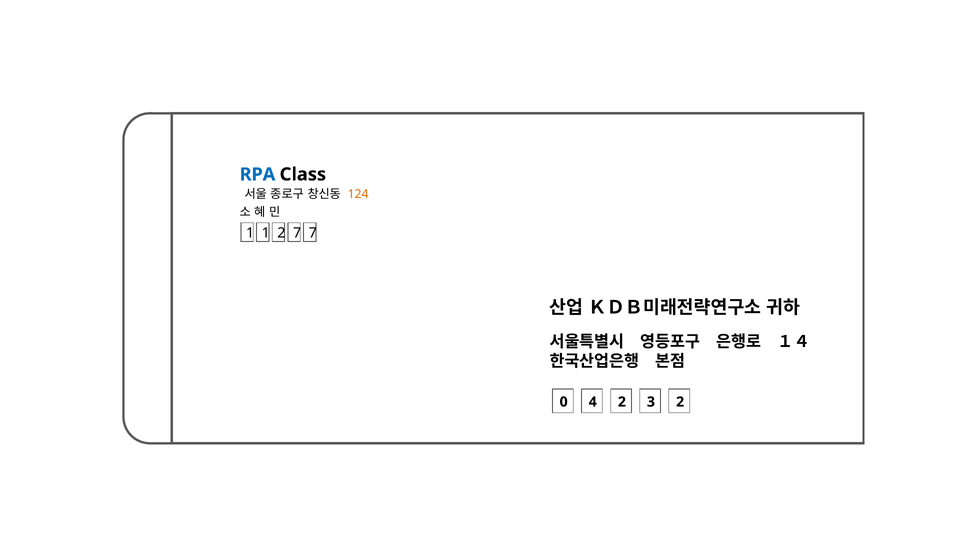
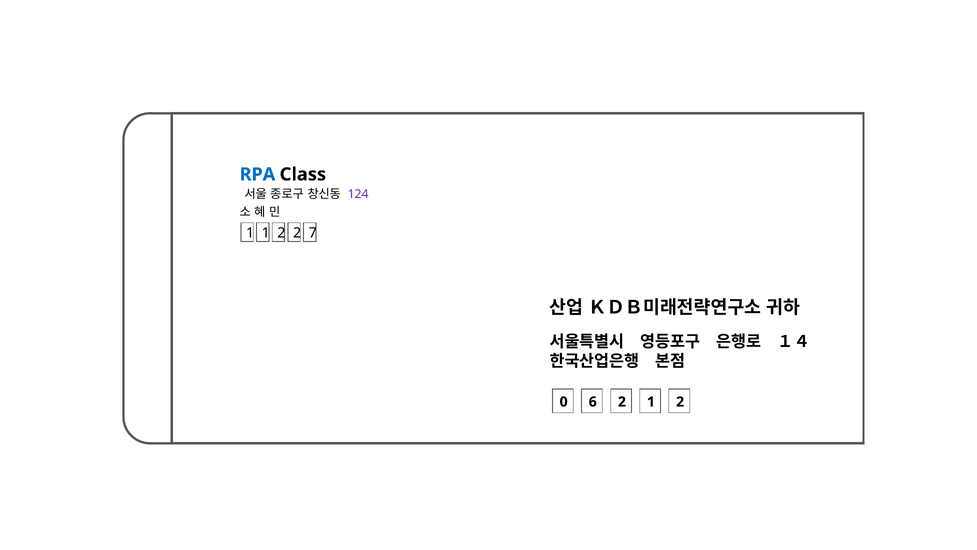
124 colour: orange -> purple (358, 194)
2 7: 7 -> 2 (297, 233)
4: 4 -> 6 (593, 402)
2 3: 3 -> 1 (651, 402)
